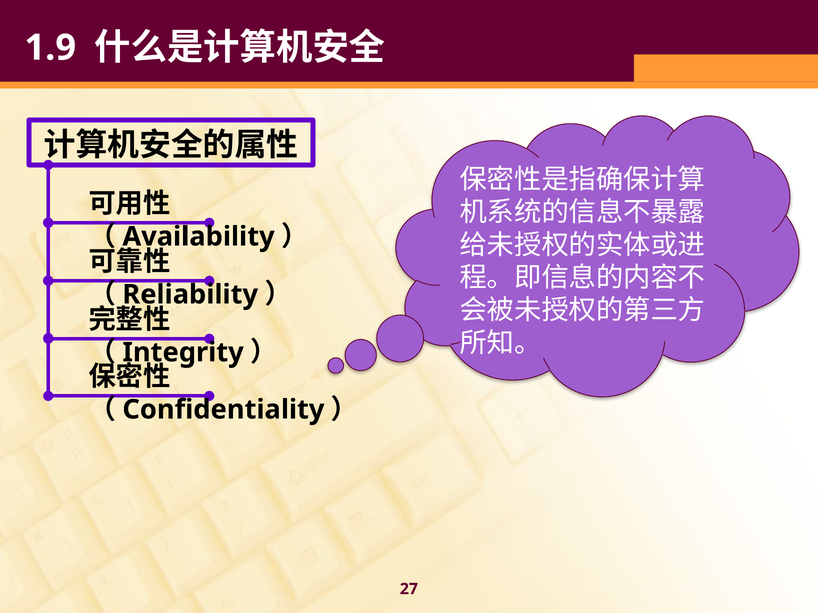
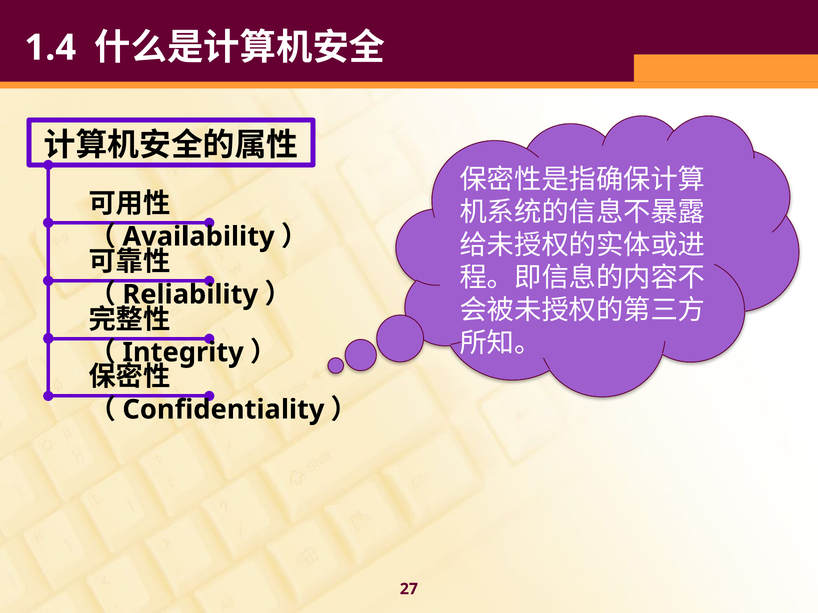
1.9: 1.9 -> 1.4 (50, 48)
